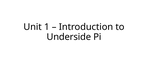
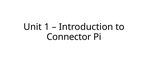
Underside: Underside -> Connector (69, 37)
